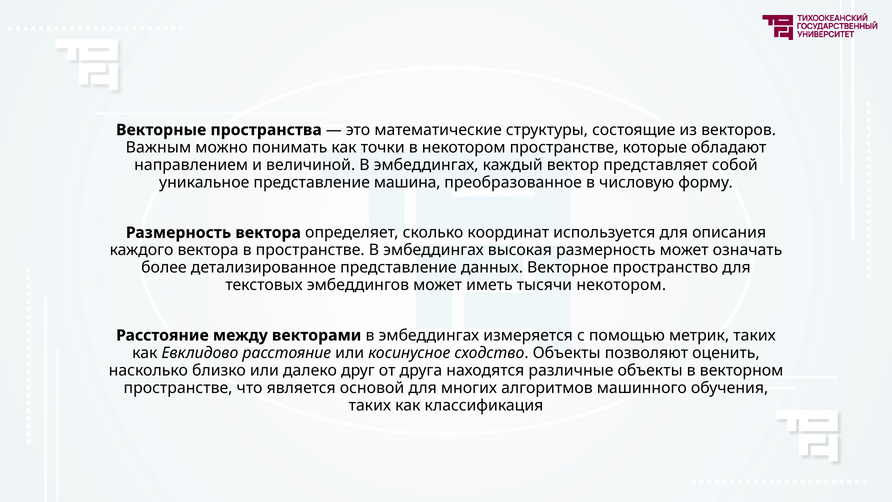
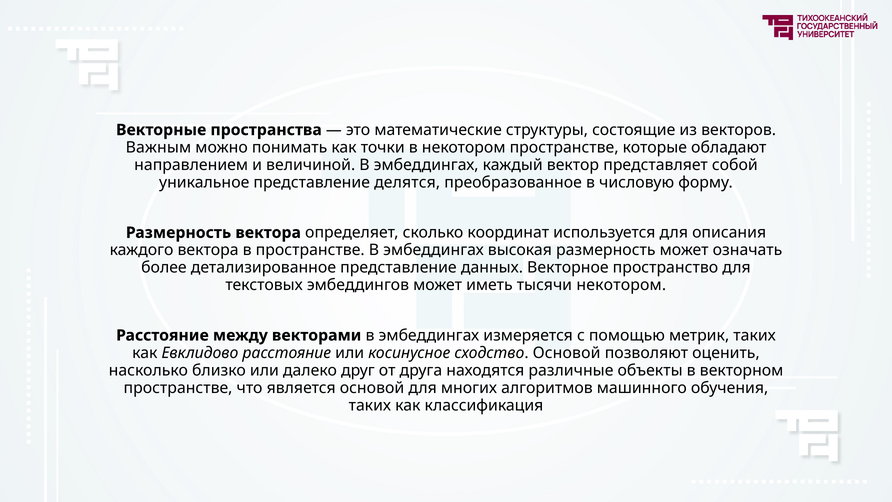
машина: машина -> делятся (407, 182)
сходство Объекты: Объекты -> Основой (567, 353)
